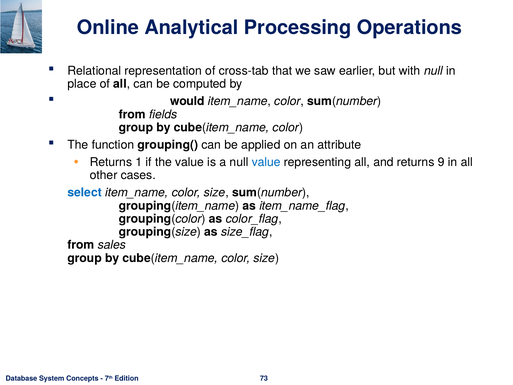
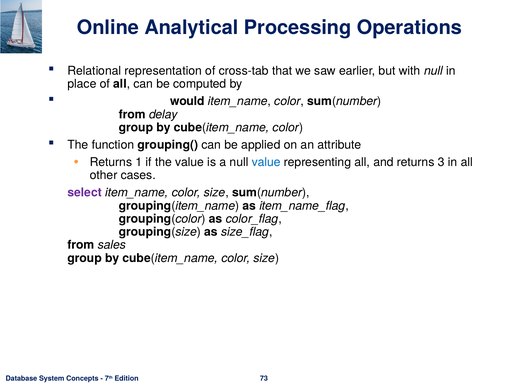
fields: fields -> delay (163, 114)
9: 9 -> 3 (441, 162)
select colour: blue -> purple (85, 192)
